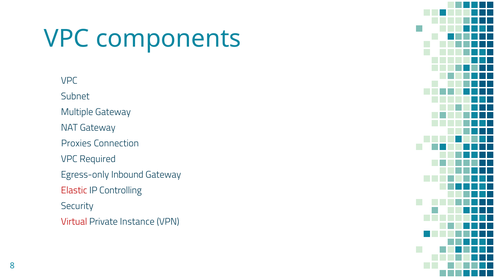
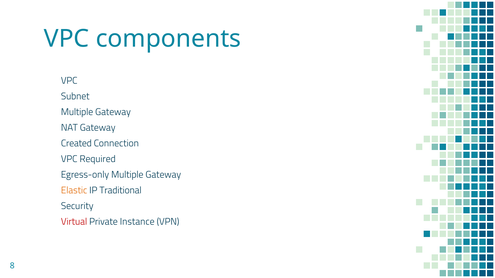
Proxies: Proxies -> Created (76, 143)
Egress-only Inbound: Inbound -> Multiple (127, 175)
Elastic colour: red -> orange (74, 191)
Controlling: Controlling -> Traditional (121, 191)
